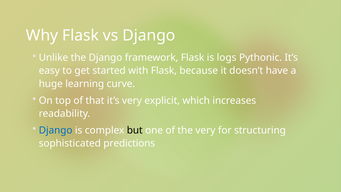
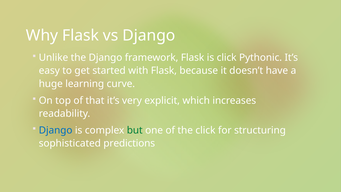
is logs: logs -> click (227, 58)
but colour: black -> green (135, 130)
the very: very -> click (205, 130)
